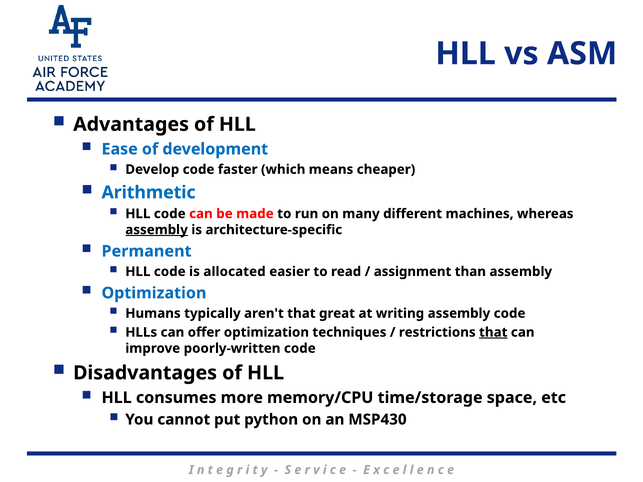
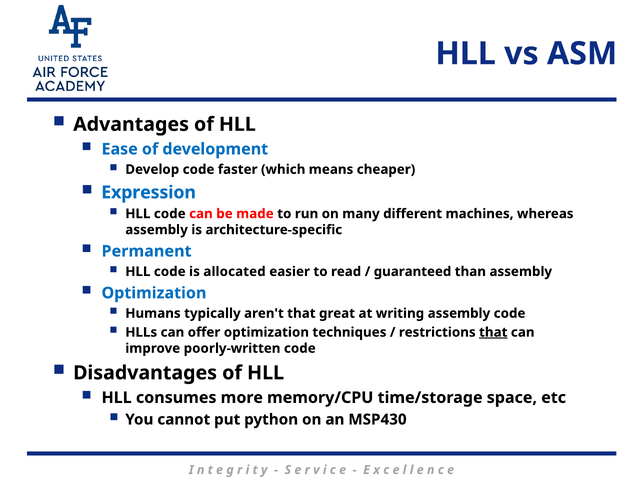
Arithmetic: Arithmetic -> Expression (149, 193)
assembly underline: present -> none (157, 230)
assignment: assignment -> guaranteed (413, 272)
